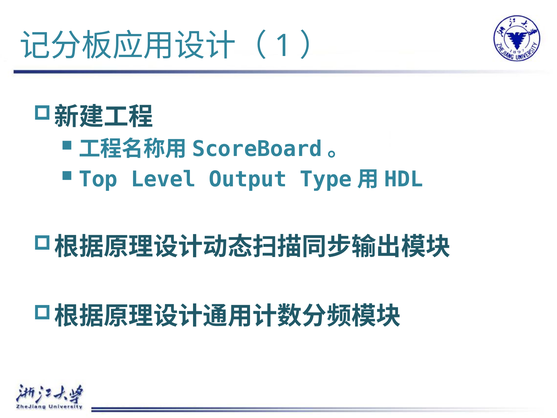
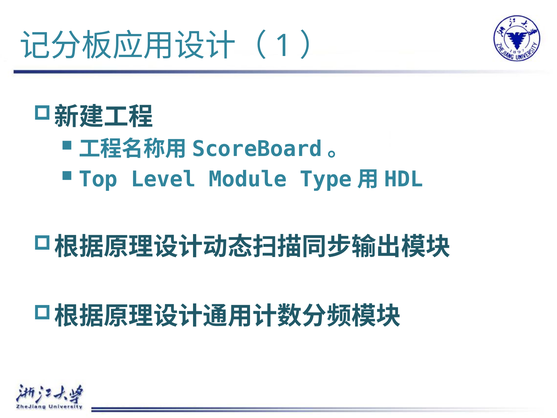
Output: Output -> Module (248, 179)
